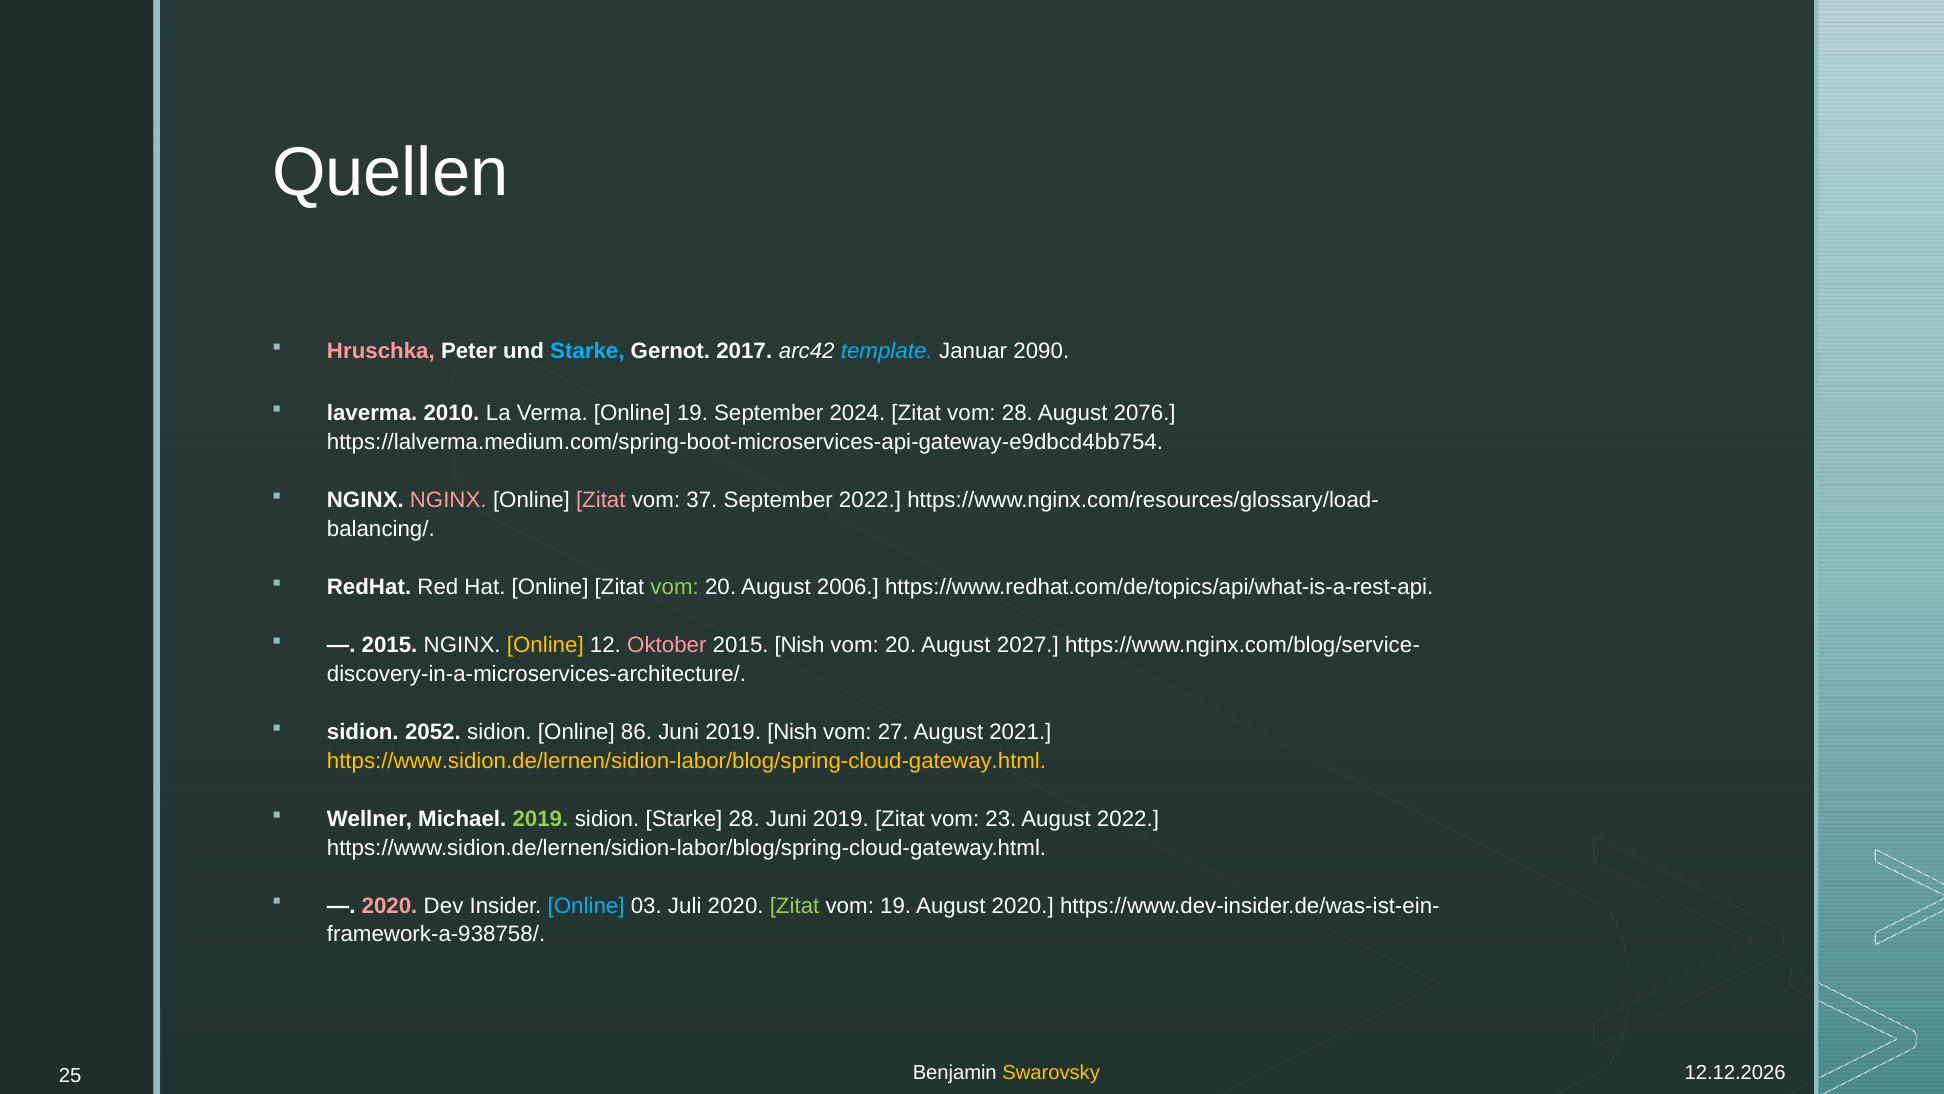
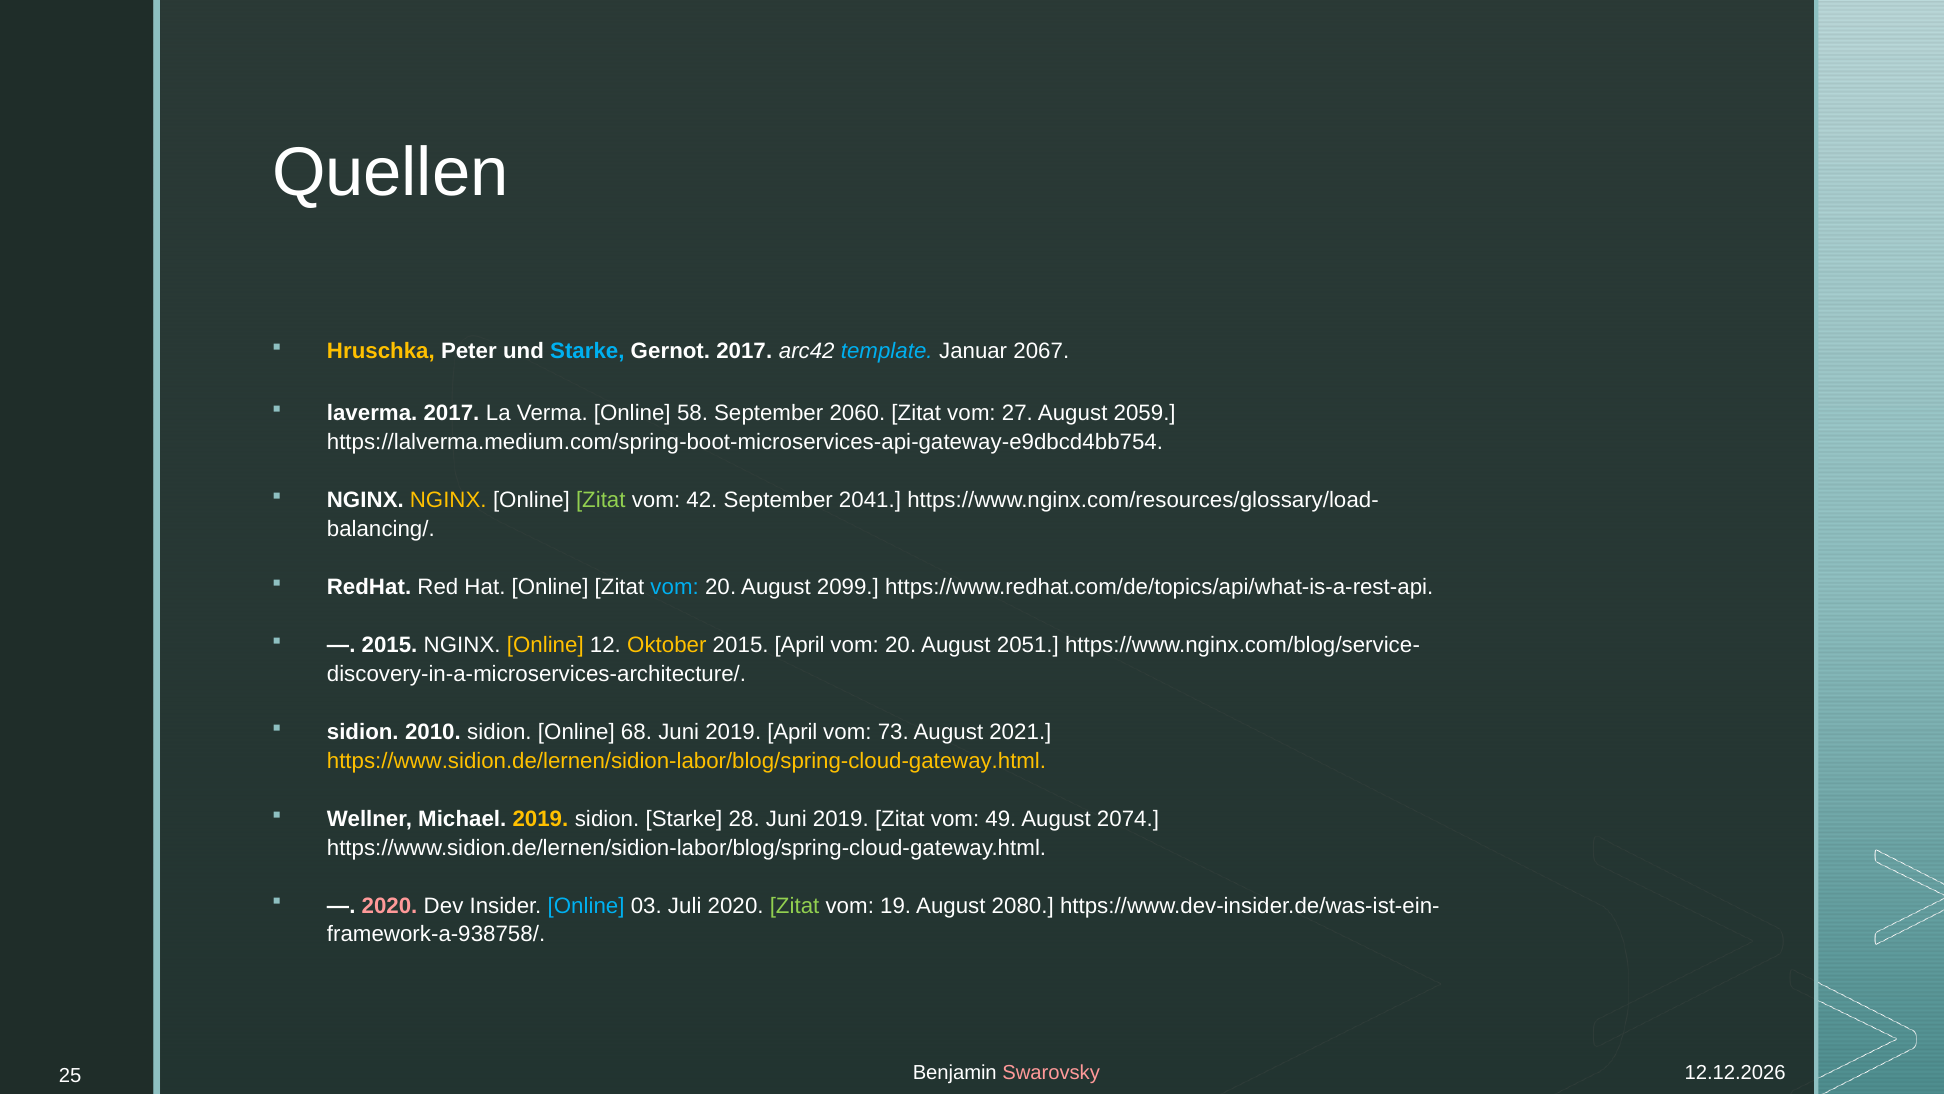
Hruschka colour: pink -> yellow (381, 351)
2090: 2090 -> 2067 (1041, 351)
laverma 2010: 2010 -> 2017 (451, 413)
Online 19: 19 -> 58 (692, 413)
2024: 2024 -> 2060 (857, 413)
vom 28: 28 -> 27 (1017, 413)
2076: 2076 -> 2059 (1145, 413)
NGINX colour: pink -> yellow (448, 500)
Zitat colour: pink -> light green (601, 500)
37: 37 -> 42 (702, 500)
September 2022: 2022 -> 2041 (870, 500)
vom colour: light green -> light blue (675, 587)
2006: 2006 -> 2099 (848, 587)
Oktober colour: pink -> yellow (667, 645)
2015 Nish: Nish -> April (800, 645)
2027: 2027 -> 2051 (1028, 645)
2052: 2052 -> 2010 (433, 732)
86: 86 -> 68 (636, 732)
2019 Nish: Nish -> April (792, 732)
27: 27 -> 73 (893, 732)
2019 colour: light green -> yellow (540, 818)
23: 23 -> 49 (1001, 818)
August 2022: 2022 -> 2074 (1128, 818)
August 2020: 2020 -> 2080 (1023, 905)
Swarovsky colour: yellow -> pink (1051, 1072)
